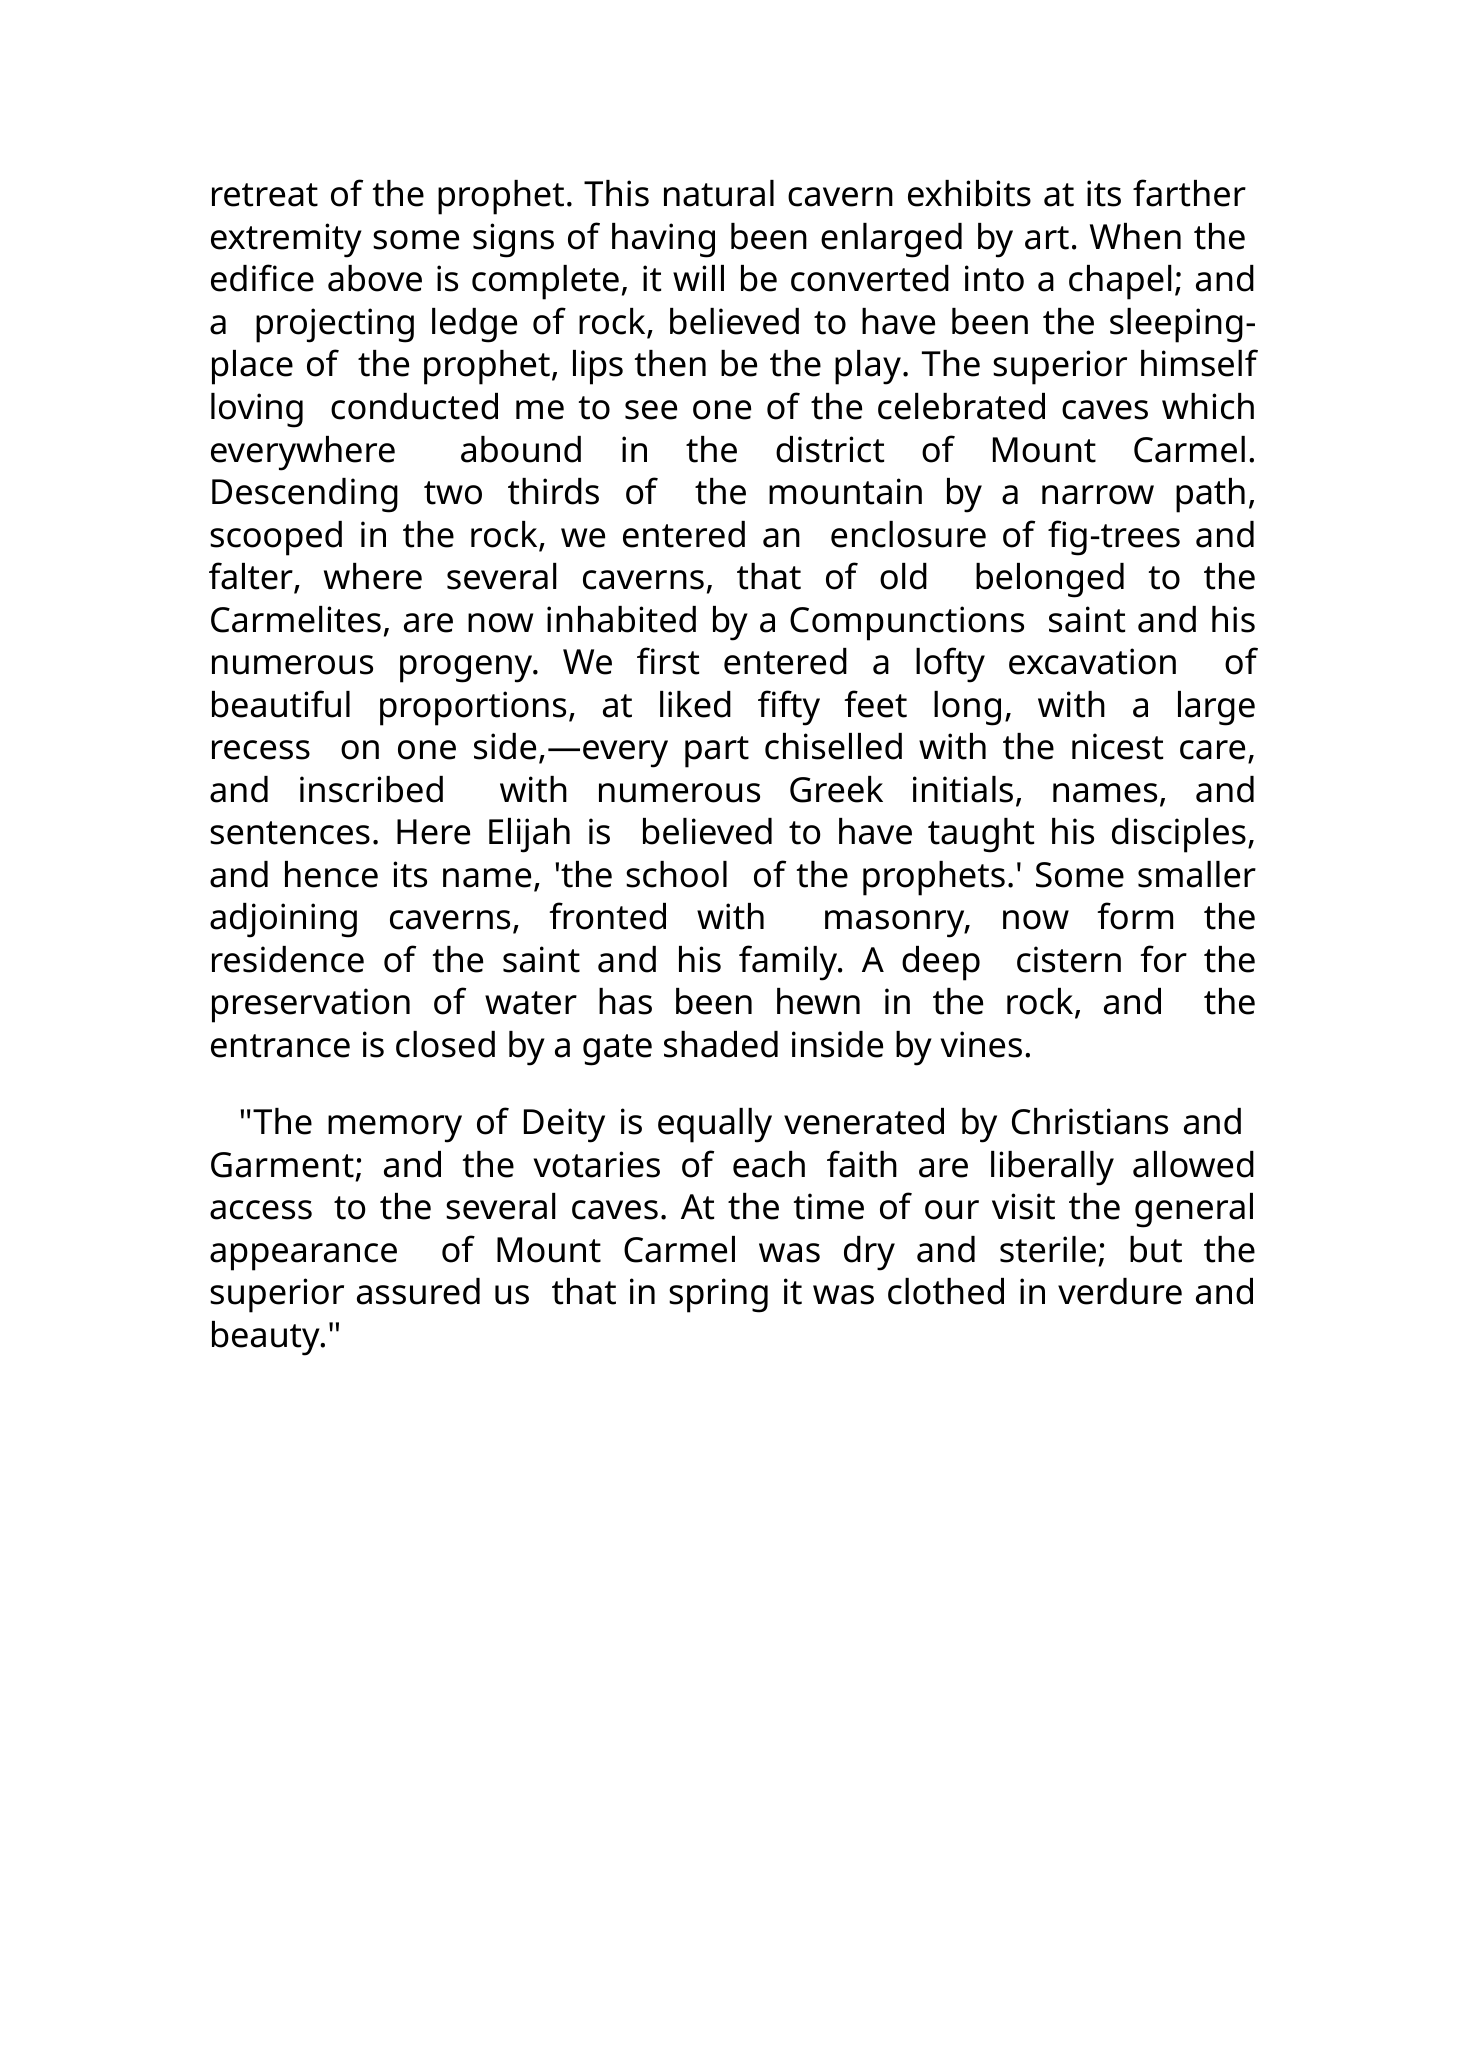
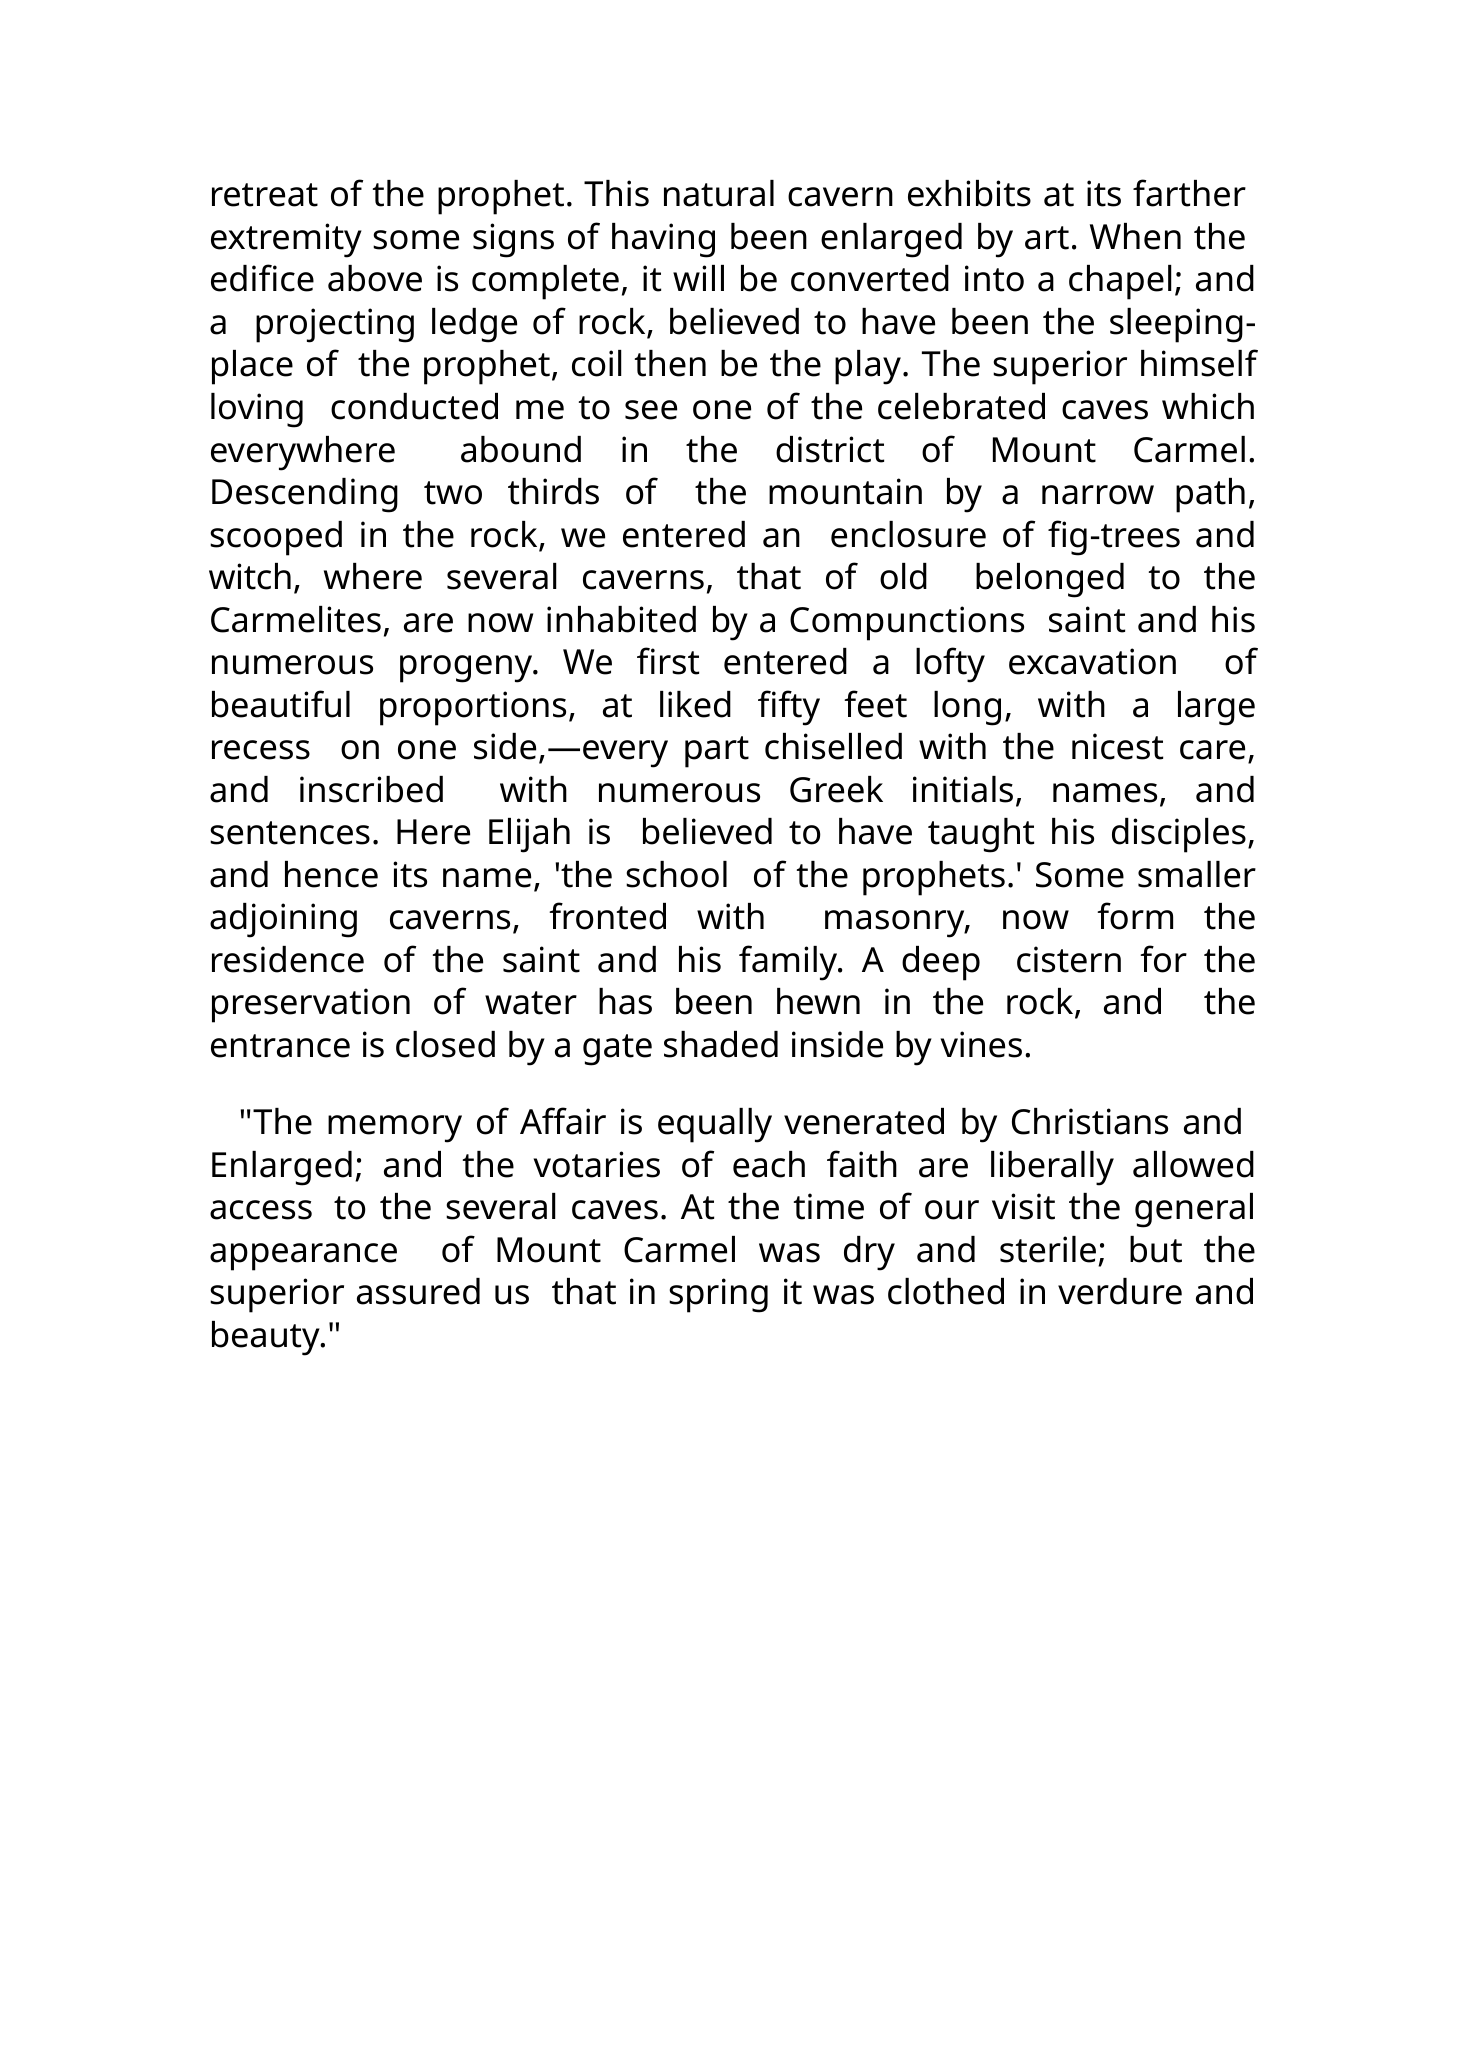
lips: lips -> coil (597, 366)
falter: falter -> witch (255, 578)
Deity: Deity -> Affair (563, 1123)
Garment: Garment -> Enlarged (287, 1165)
